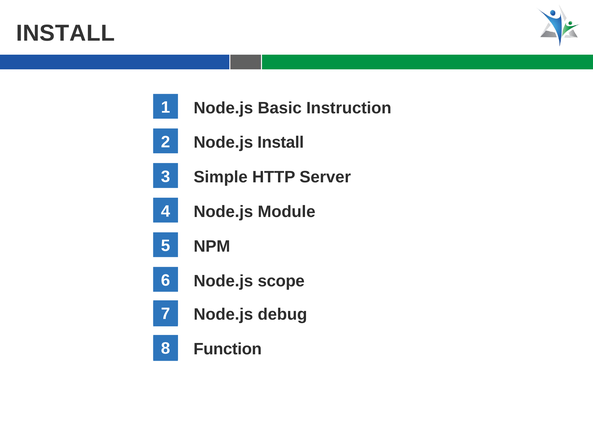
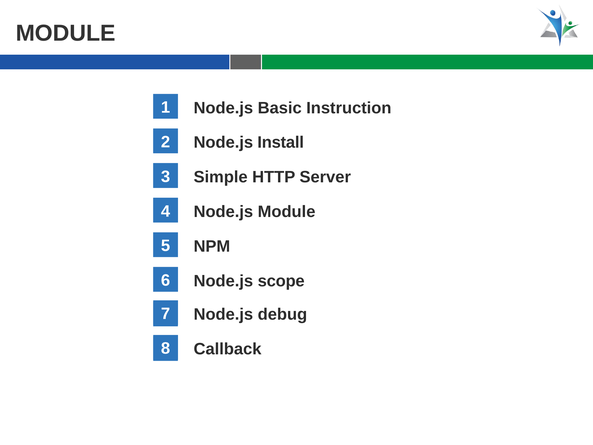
INSTALL: INSTALL -> MODULE (66, 33)
Function: Function -> Callback (228, 349)
